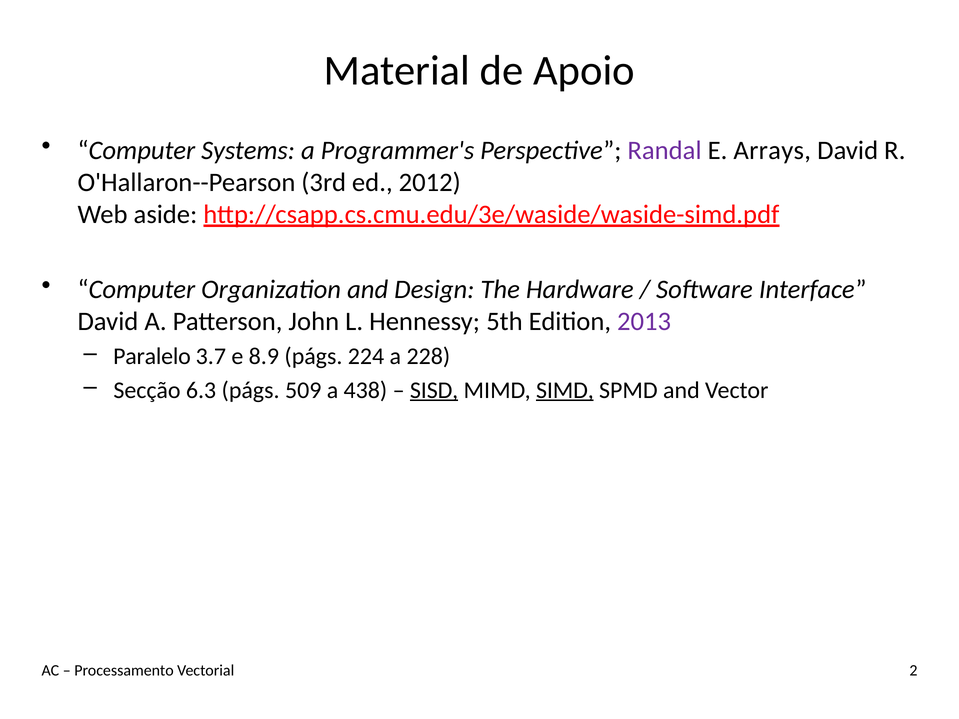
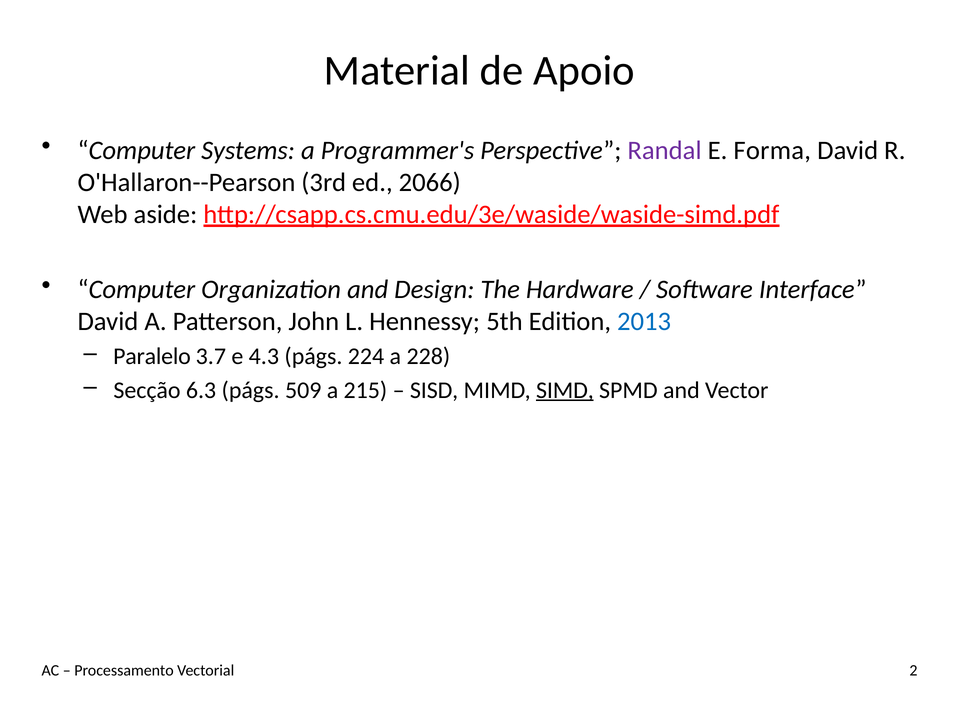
Arrays: Arrays -> Forma (772, 151)
2012: 2012 -> 2066 (430, 183)
2013 colour: purple -> blue (644, 322)
8.9: 8.9 -> 4.3 (264, 357)
438: 438 -> 215 (365, 390)
SISD underline: present -> none (434, 390)
